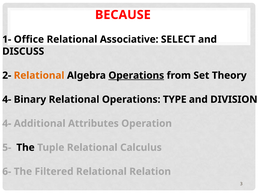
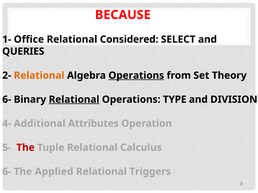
Associative: Associative -> Considered (129, 39)
DISCUSS: DISCUSS -> QUERIES (23, 52)
4-: 4- -> 6- (7, 100)
Relational underline: none -> present (74, 100)
The colour: black -> red (26, 148)
Filtered: Filtered -> Applied (54, 172)
Relation: Relation -> Triggers (150, 172)
